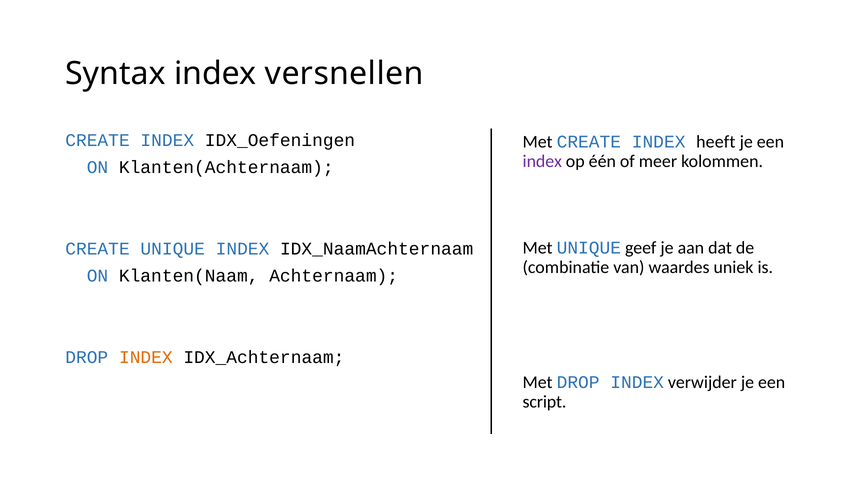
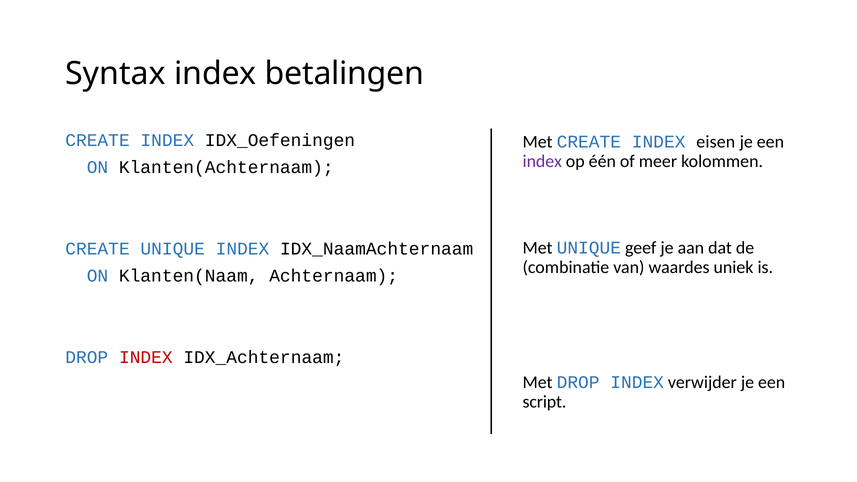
versnellen: versnellen -> betalingen (344, 73)
heeft: heeft -> eisen (716, 142)
INDEX colour: orange -> red (146, 357)
